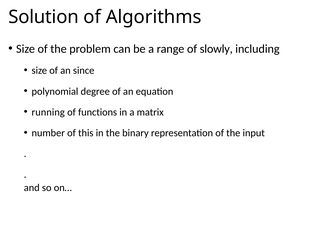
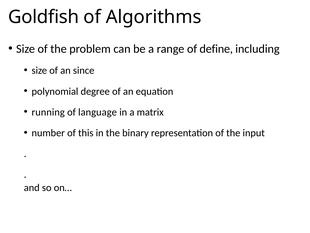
Solution: Solution -> Goldfish (44, 17)
slowly: slowly -> define (216, 49)
functions: functions -> language (98, 112)
